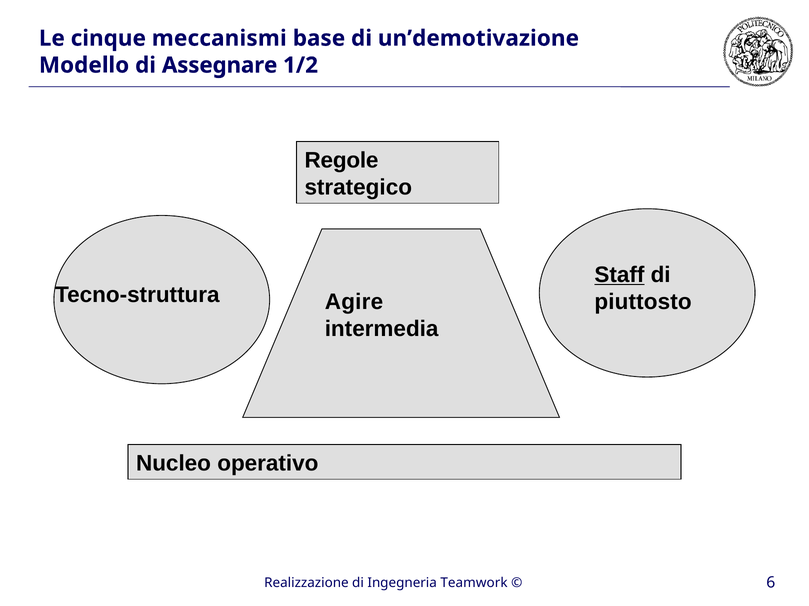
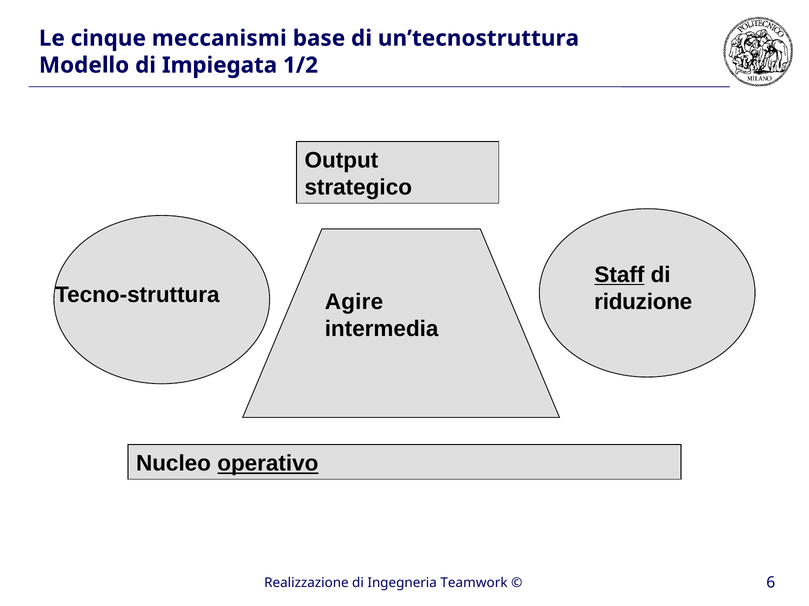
un’demotivazione: un’demotivazione -> un’tecnostruttura (478, 38)
Assegnare: Assegnare -> Impiegata (220, 65)
Regole: Regole -> Output (341, 161)
piuttosto: piuttosto -> riduzione (643, 302)
operativo underline: none -> present (268, 464)
